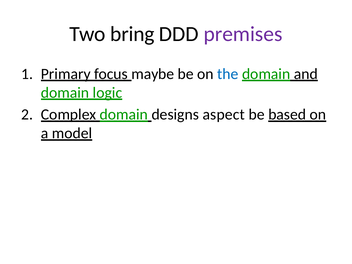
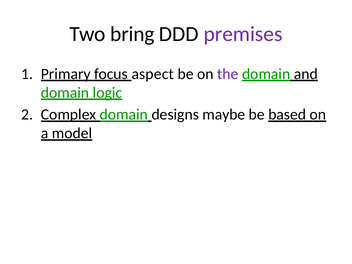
maybe: maybe -> aspect (153, 74)
the colour: blue -> purple (228, 74)
aspect: aspect -> maybe (224, 115)
